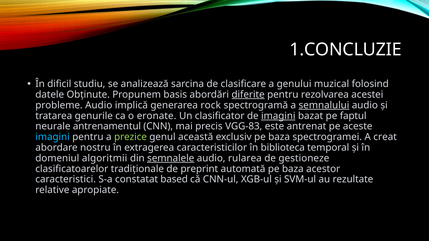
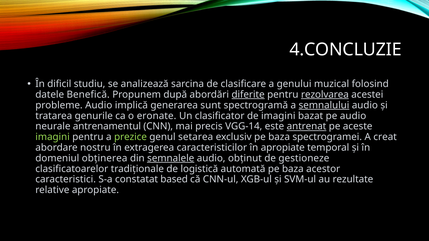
1.CONCLUZIE: 1.CONCLUZIE -> 4.CONCLUZIE (346, 50)
Obținute: Obținute -> Benefică (88, 95)
basis: basis -> după (175, 95)
rezolvarea underline: none -> present (325, 95)
rock: rock -> sunt (211, 105)
imagini underline: present -> none (278, 116)
pe faptul: faptul -> audio (353, 116)
VGG-83: VGG-83 -> VGG-14 (244, 127)
antrenat underline: none -> present (306, 127)
imagini colour: light blue -> light green (53, 137)
această: această -> setarea (196, 137)
în biblioteca: biblioteca -> apropiate (283, 148)
algoritmii: algoritmii -> obținerea (105, 158)
rularea: rularea -> obținut (245, 158)
preprint: preprint -> logistică (199, 169)
